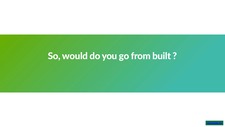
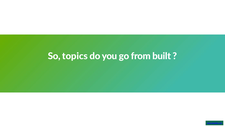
would: would -> topics (75, 56)
